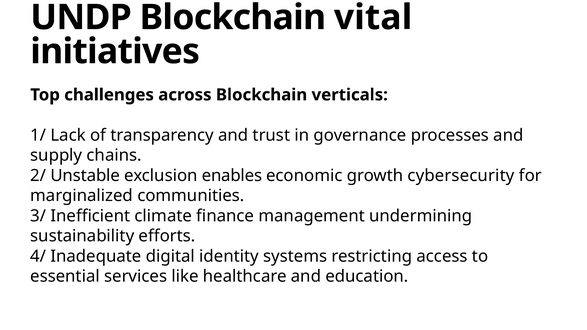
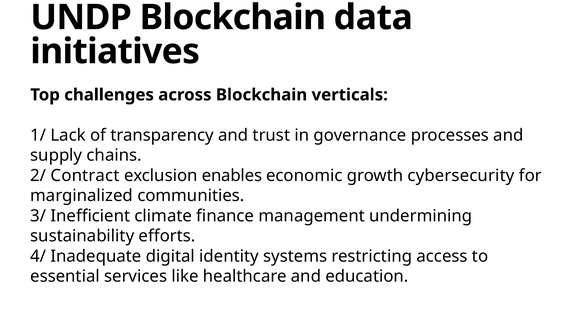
vital: vital -> data (373, 17)
Unstable: Unstable -> Contract (85, 176)
